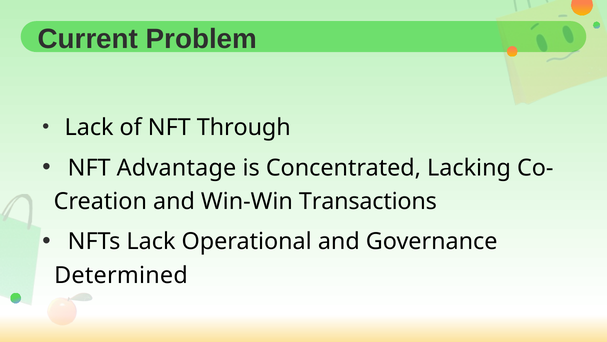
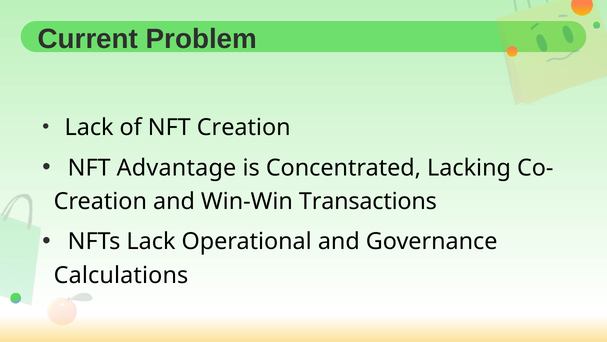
NFT Through: Through -> Creation (244, 128)
Determined: Determined -> Calculations (121, 275)
